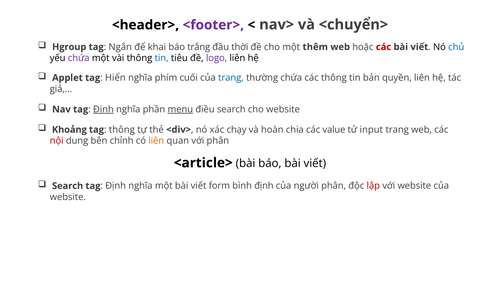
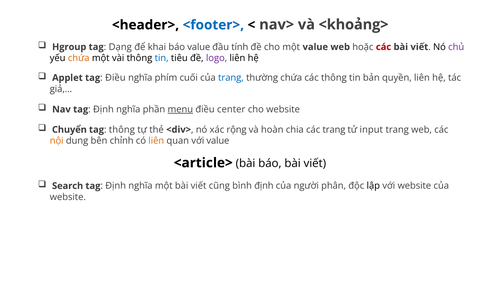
<footer> colour: purple -> blue (213, 25)
<chuyển>: <chuyển> -> <khoảng> (354, 25)
Ngắn: Ngắn -> Dạng (120, 47)
báo trắng: trắng -> value (199, 47)
thời: thời -> tính (240, 47)
một thêm: thêm -> value (315, 47)
chủ colour: blue -> purple (456, 47)
chứa colour: purple -> orange (79, 58)
tag Hiển: Hiển -> Điều (115, 78)
Định underline: present -> none (103, 109)
điều search: search -> center (231, 109)
Khoảng: Khoảng -> Chuyển (69, 130)
chạy: chạy -> rộng (237, 130)
các value: value -> trang (334, 130)
nội colour: red -> orange (57, 141)
với phân: phân -> value (218, 141)
form: form -> cũng (219, 186)
lập colour: red -> black (373, 186)
